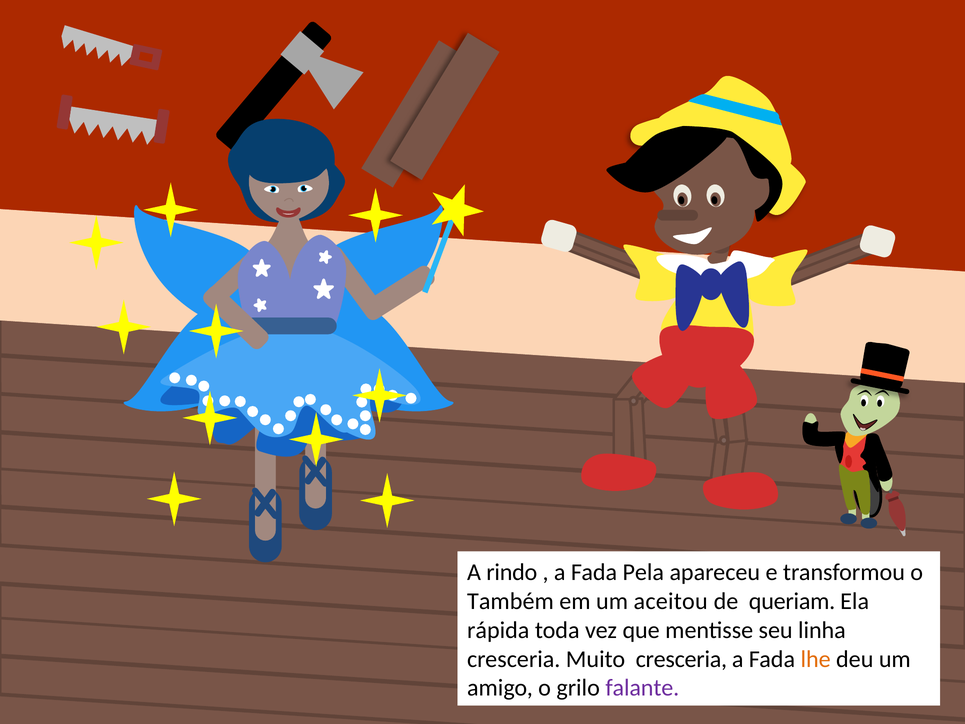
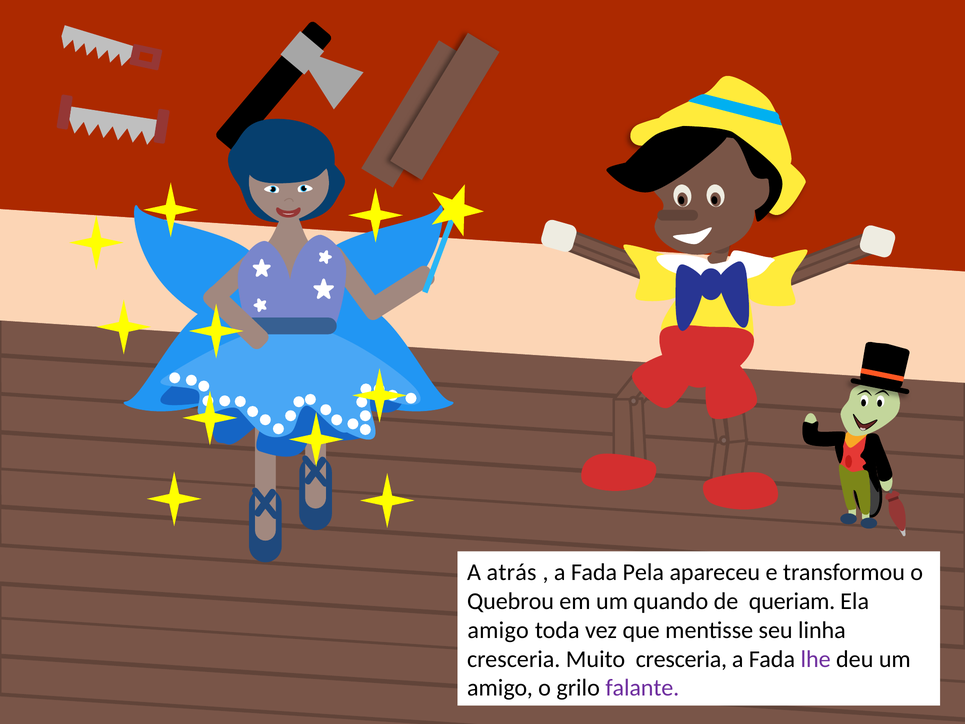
rindo: rindo -> atrás (512, 572)
Também: Também -> Quebrou (511, 601)
aceitou: aceitou -> quando (671, 601)
rápida: rápida -> amigo (498, 630)
lhe colour: orange -> purple (816, 659)
